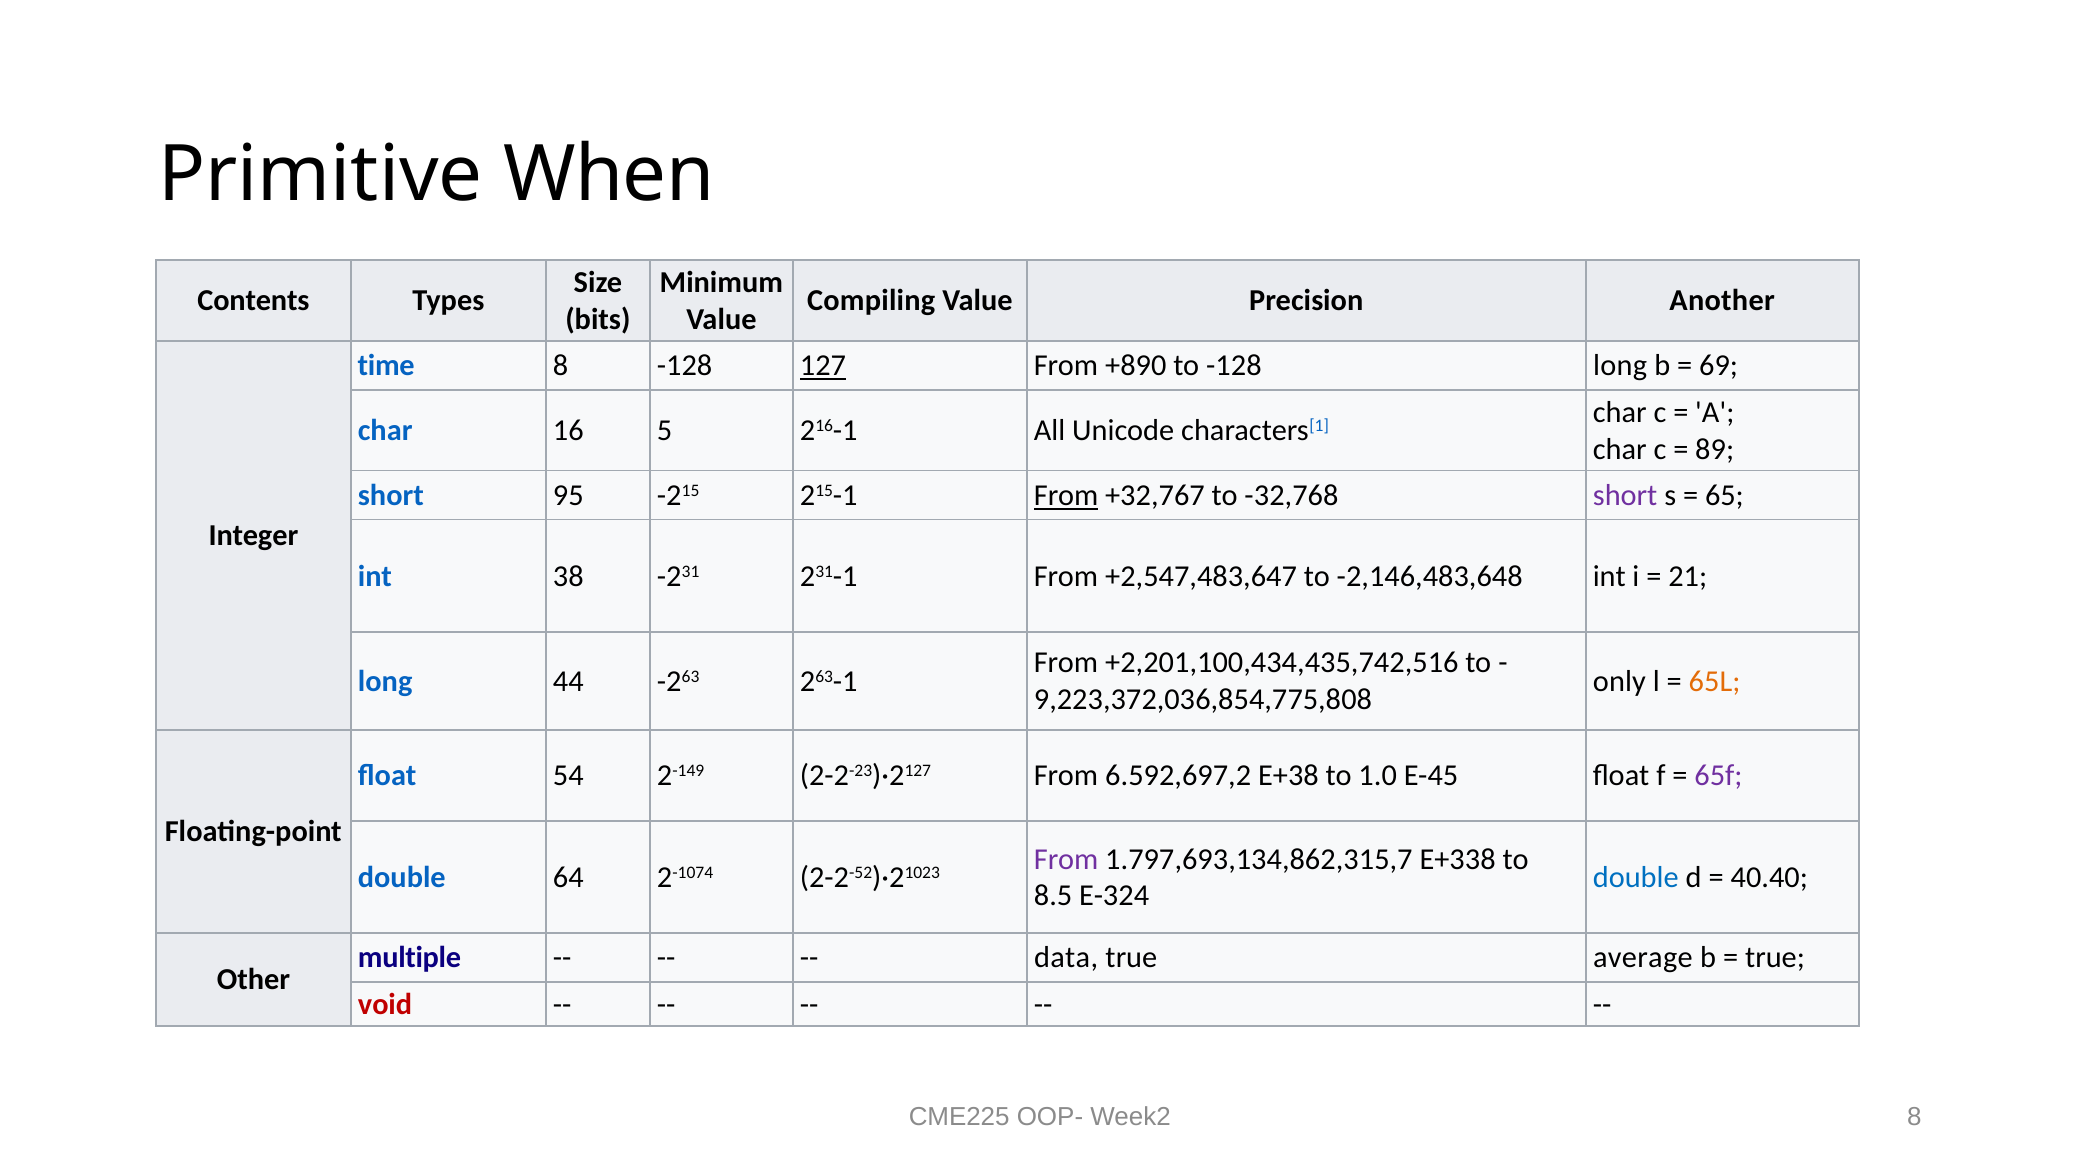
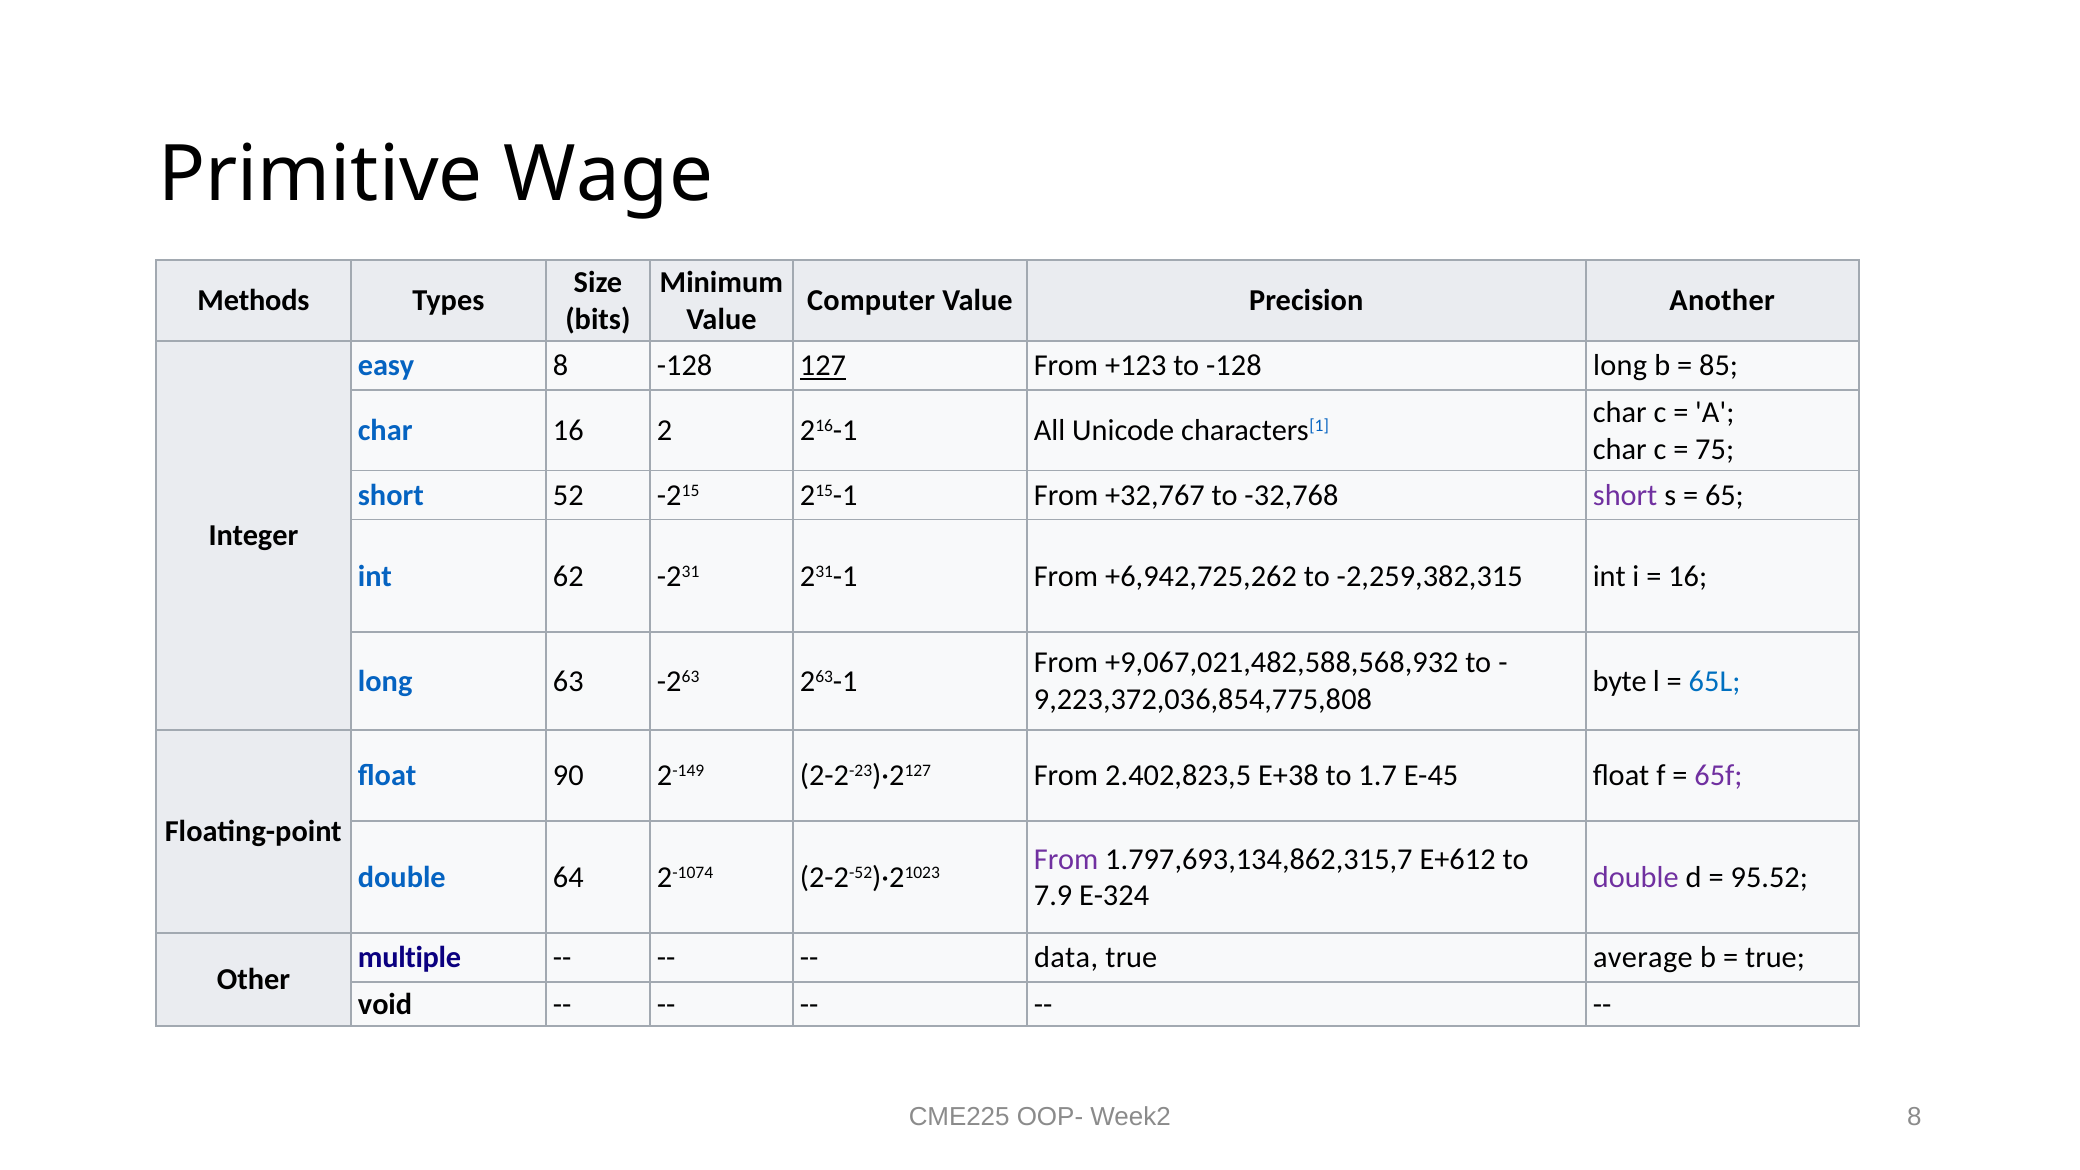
When: When -> Wage (608, 175)
Contents: Contents -> Methods (253, 301)
Compiling: Compiling -> Computer (871, 301)
time: time -> easy (386, 366)
+890: +890 -> +123 (1136, 366)
69: 69 -> 85 (1719, 366)
5: 5 -> 2 (665, 431)
89: 89 -> 75 (1715, 449)
95: 95 -> 52 (568, 496)
From underline: present -> none (1066, 496)
38: 38 -> 62 (568, 576)
+2,547,483,647: +2,547,483,647 -> +6,942,725,262 (1201, 576)
-2,146,483,648: -2,146,483,648 -> -2,259,382,315 (1430, 576)
21: 21 -> 16 (1688, 576)
+2,201,100,434,435,742,516: +2,201,100,434,435,742,516 -> +9,067,021,482,588,568,932 (1282, 663)
44: 44 -> 63 (568, 681)
only: only -> byte (1620, 681)
65L colour: orange -> blue (1715, 681)
54: 54 -> 90 (568, 776)
6.592,697,2: 6.592,697,2 -> 2.402,823,5 (1178, 776)
1.0: 1.0 -> 1.7 (1378, 776)
E+338: E+338 -> E+612 (1458, 859)
double colour: blue -> purple (1636, 877)
40.40: 40.40 -> 95.52 (1769, 877)
8.5: 8.5 -> 7.9 (1053, 896)
void colour: red -> black (385, 1004)
